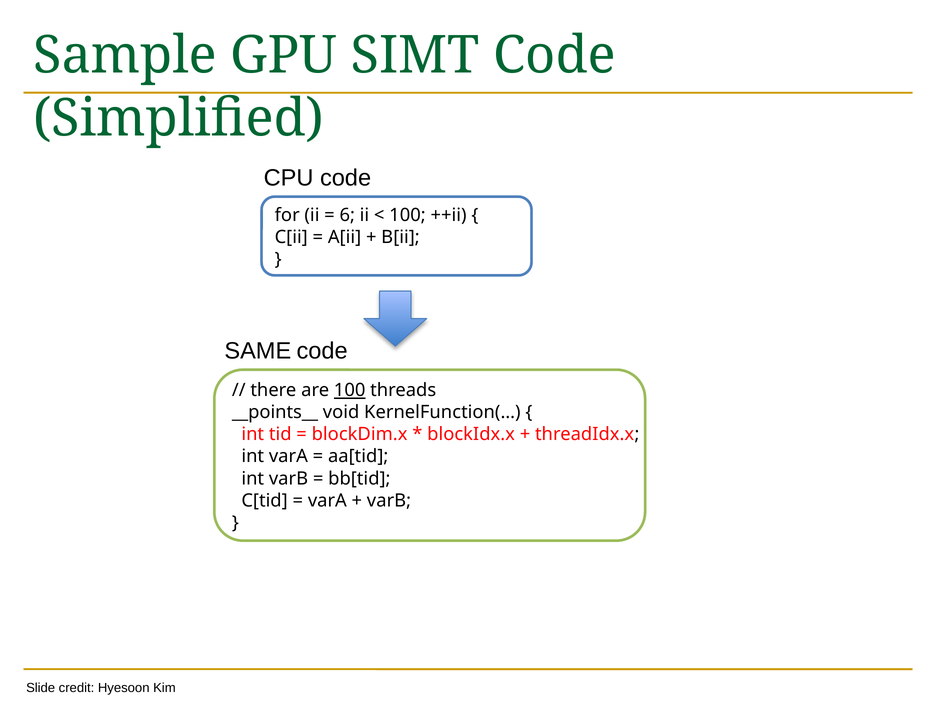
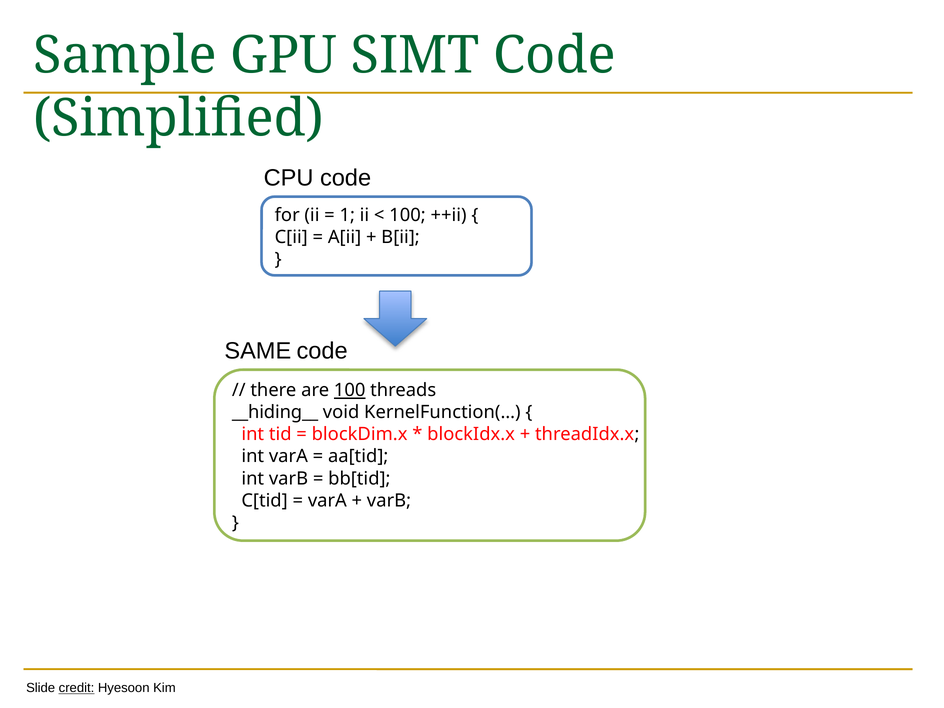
6: 6 -> 1 (347, 215)
__points__: __points__ -> __hiding__ (275, 412)
credit underline: none -> present (77, 688)
